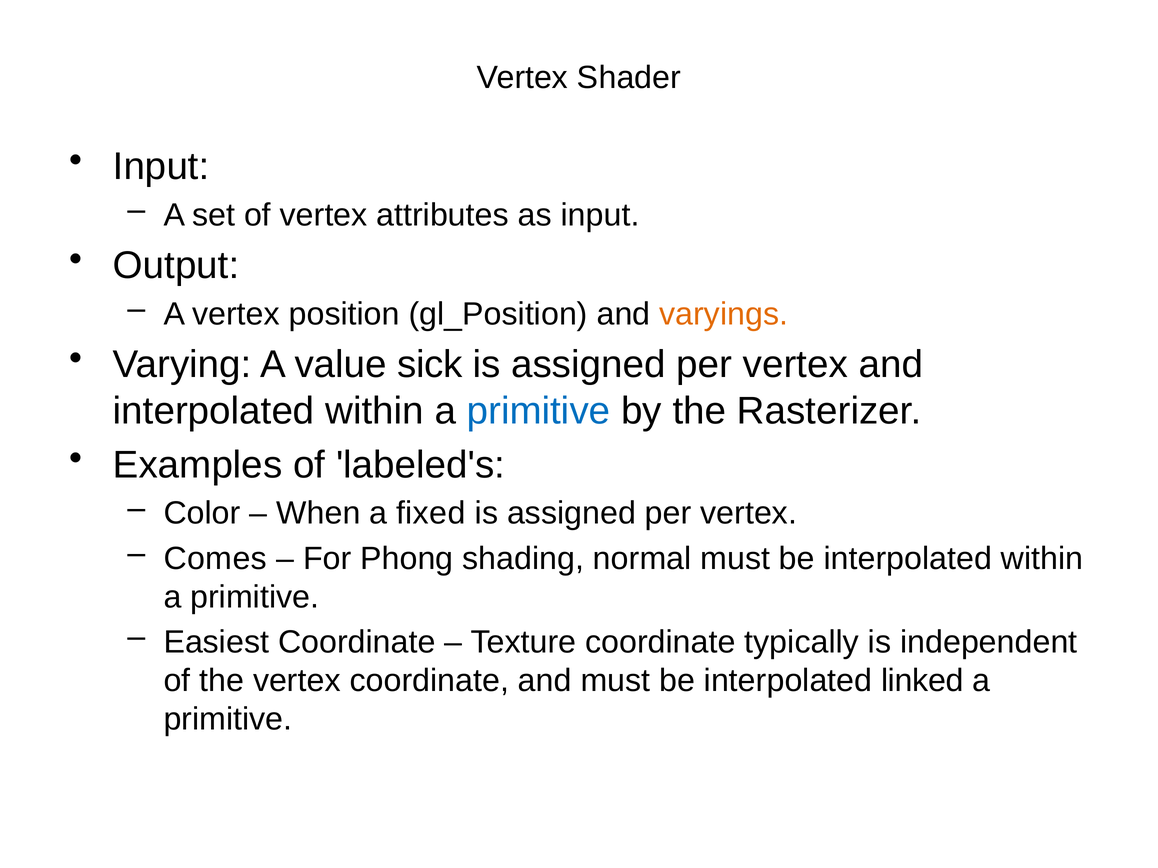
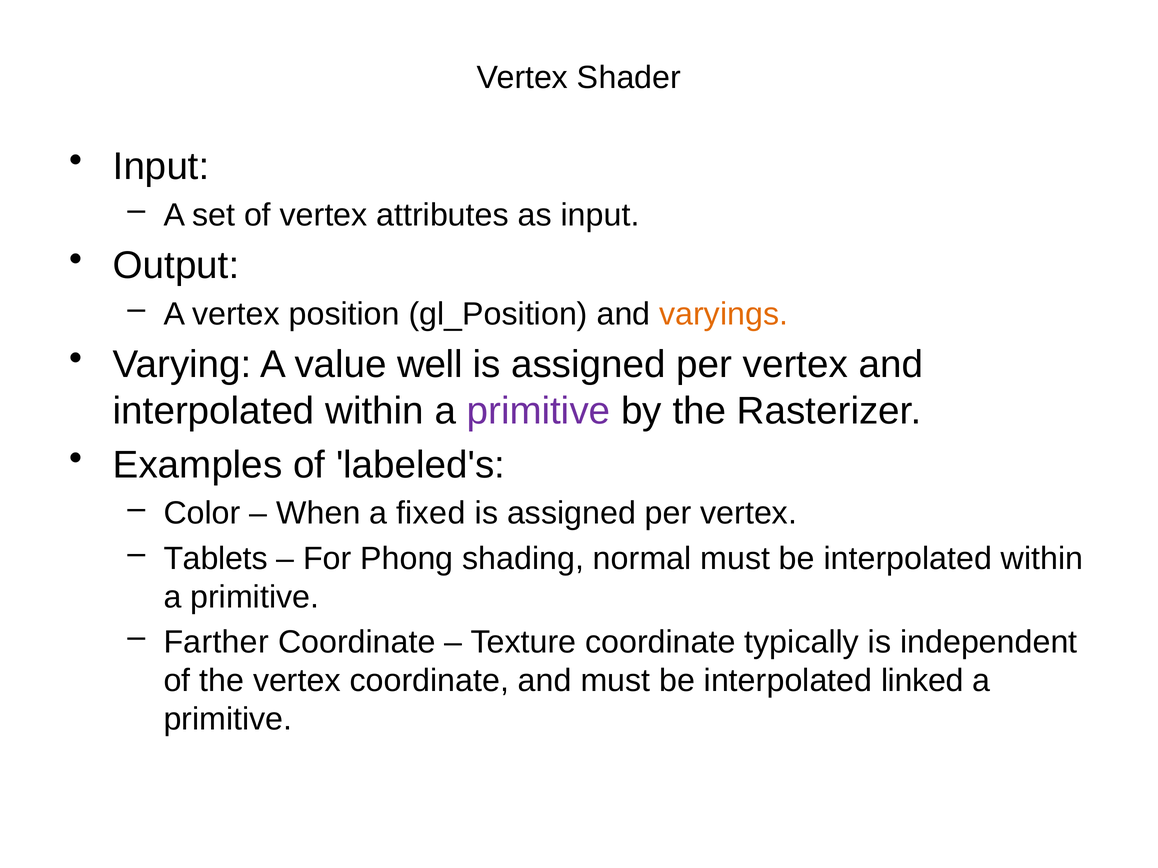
sick: sick -> well (430, 365)
primitive colour: blue -> purple (539, 411)
Comes: Comes -> Tablets (216, 559)
Easiest: Easiest -> Farther (216, 642)
